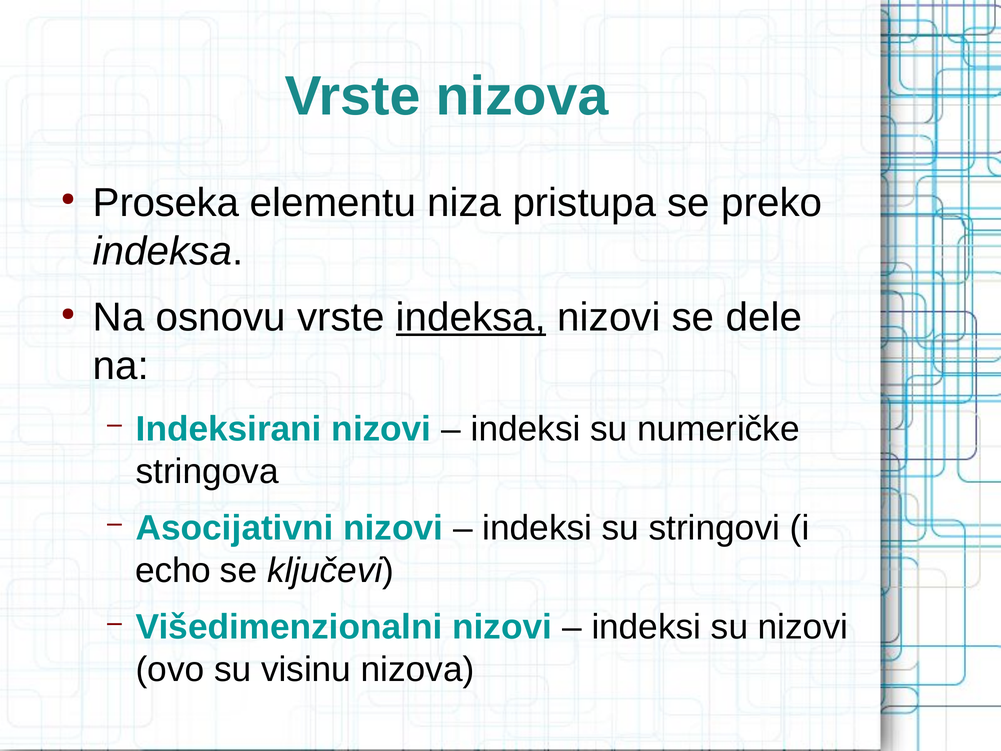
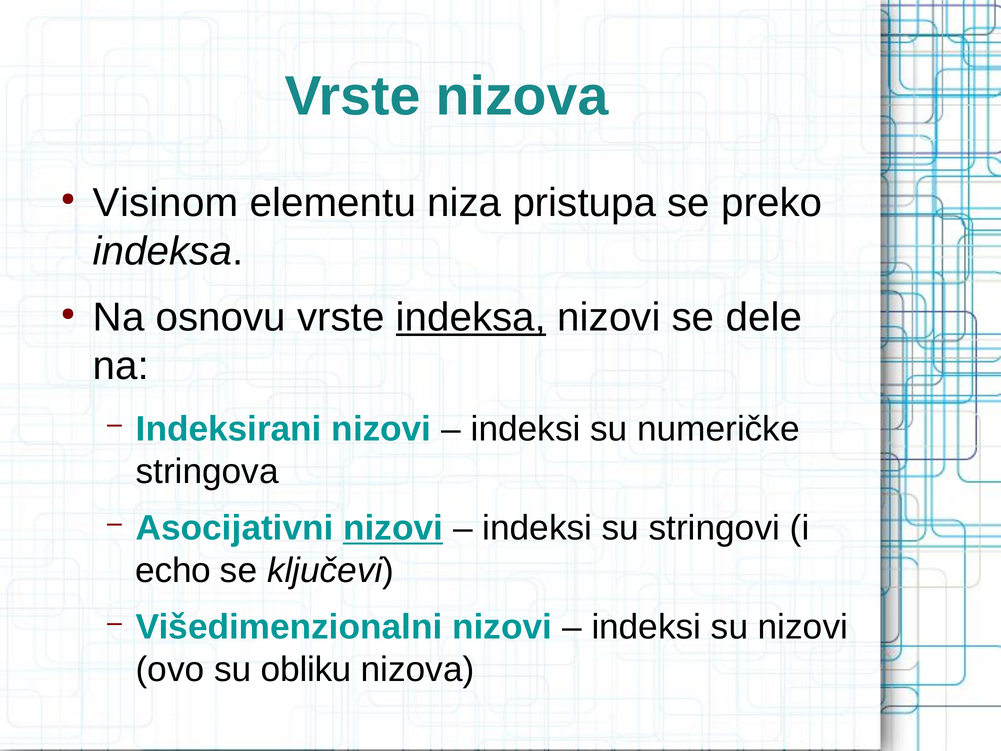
Proseka: Proseka -> Visinom (166, 203)
nizovi underline: none -> present (393, 528)
visinu: visinu -> obliku (306, 669)
